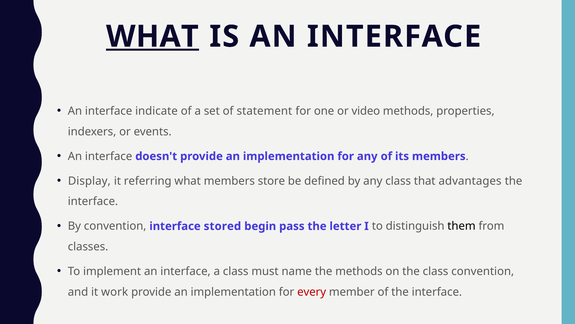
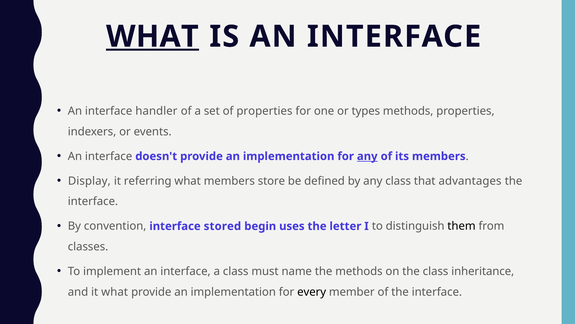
indicate: indicate -> handler (156, 111)
of statement: statement -> properties (264, 111)
video: video -> types (366, 111)
any underline: none -> present (367, 156)
pass: pass -> uses (292, 226)
class convention: convention -> inheritance (483, 271)
it work: work -> what (115, 291)
every colour: red -> black (312, 291)
